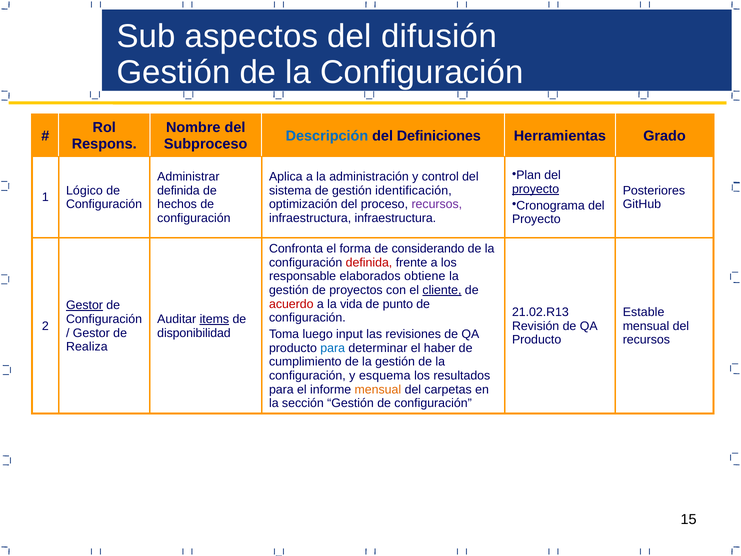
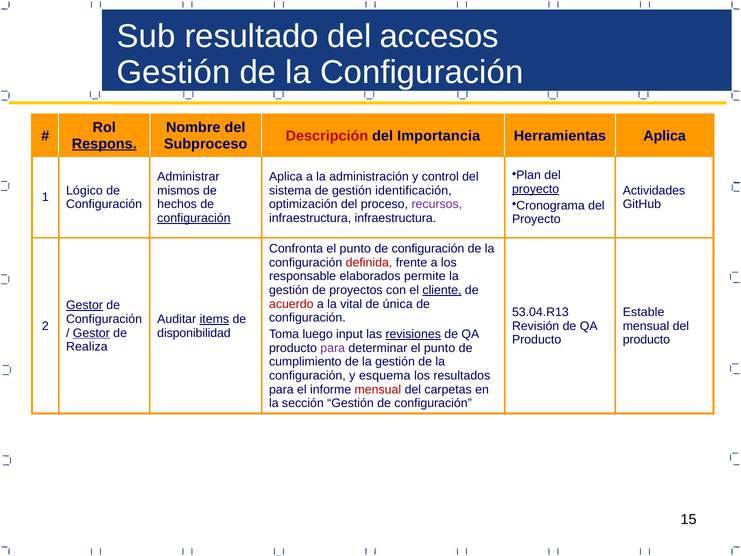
aspectos: aspectos -> resultado (252, 37)
difusión: difusión -> accesos (439, 37)
Descripción colour: blue -> red (327, 136)
Definiciones: Definiciones -> Importancia (439, 136)
Herramientas Grado: Grado -> Aplica (665, 136)
Respons underline: none -> present (104, 144)
definida: definida -> mismos (178, 190)
Posteriores: Posteriores -> Actividades (654, 190)
configuración underline: none -> present (194, 218)
Confronta el forma: forma -> punto (355, 249)
considerando: considerando -> configuración (428, 249)
obtiene: obtiene -> permite (425, 276)
vida: vida -> vital (351, 304)
punto: punto -> única (398, 304)
21.02.R13: 21.02.R13 -> 53.04.R13 (540, 312)
Gestor underline: none -> present (91, 333)
revisiones underline: none -> present (413, 334)
recursos: recursos -> producto (646, 340)
para colour: blue -> purple (333, 348)
determinar el haber: haber -> punto (440, 348)
mensual colour: orange -> red (378, 389)
